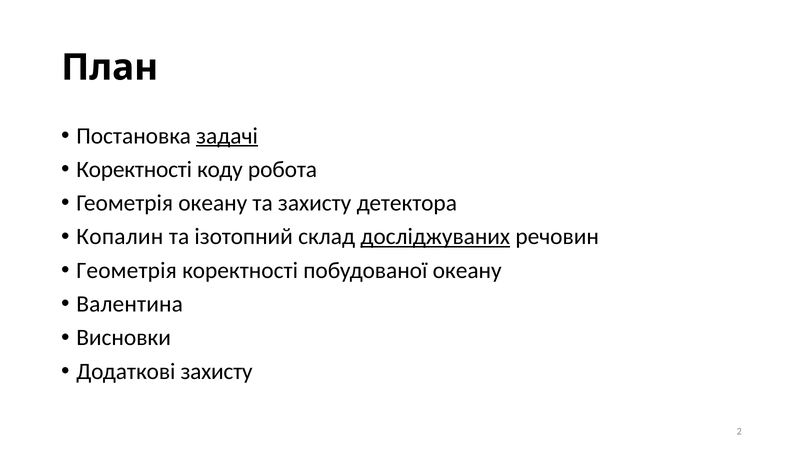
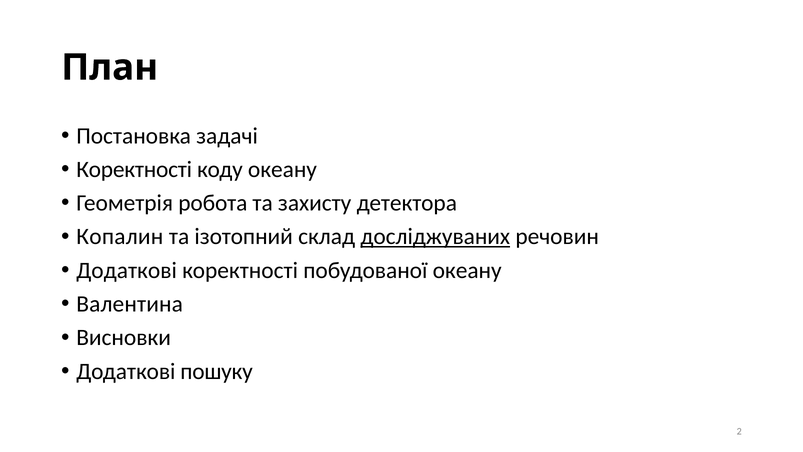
задачі underline: present -> none (227, 136)
коду робота: робота -> океану (282, 169)
Геометрія океану: океану -> робота (213, 203)
Геометрія: Геометрія -> Додаткові (127, 270)
Додаткові захисту: захисту -> пошуку (217, 371)
